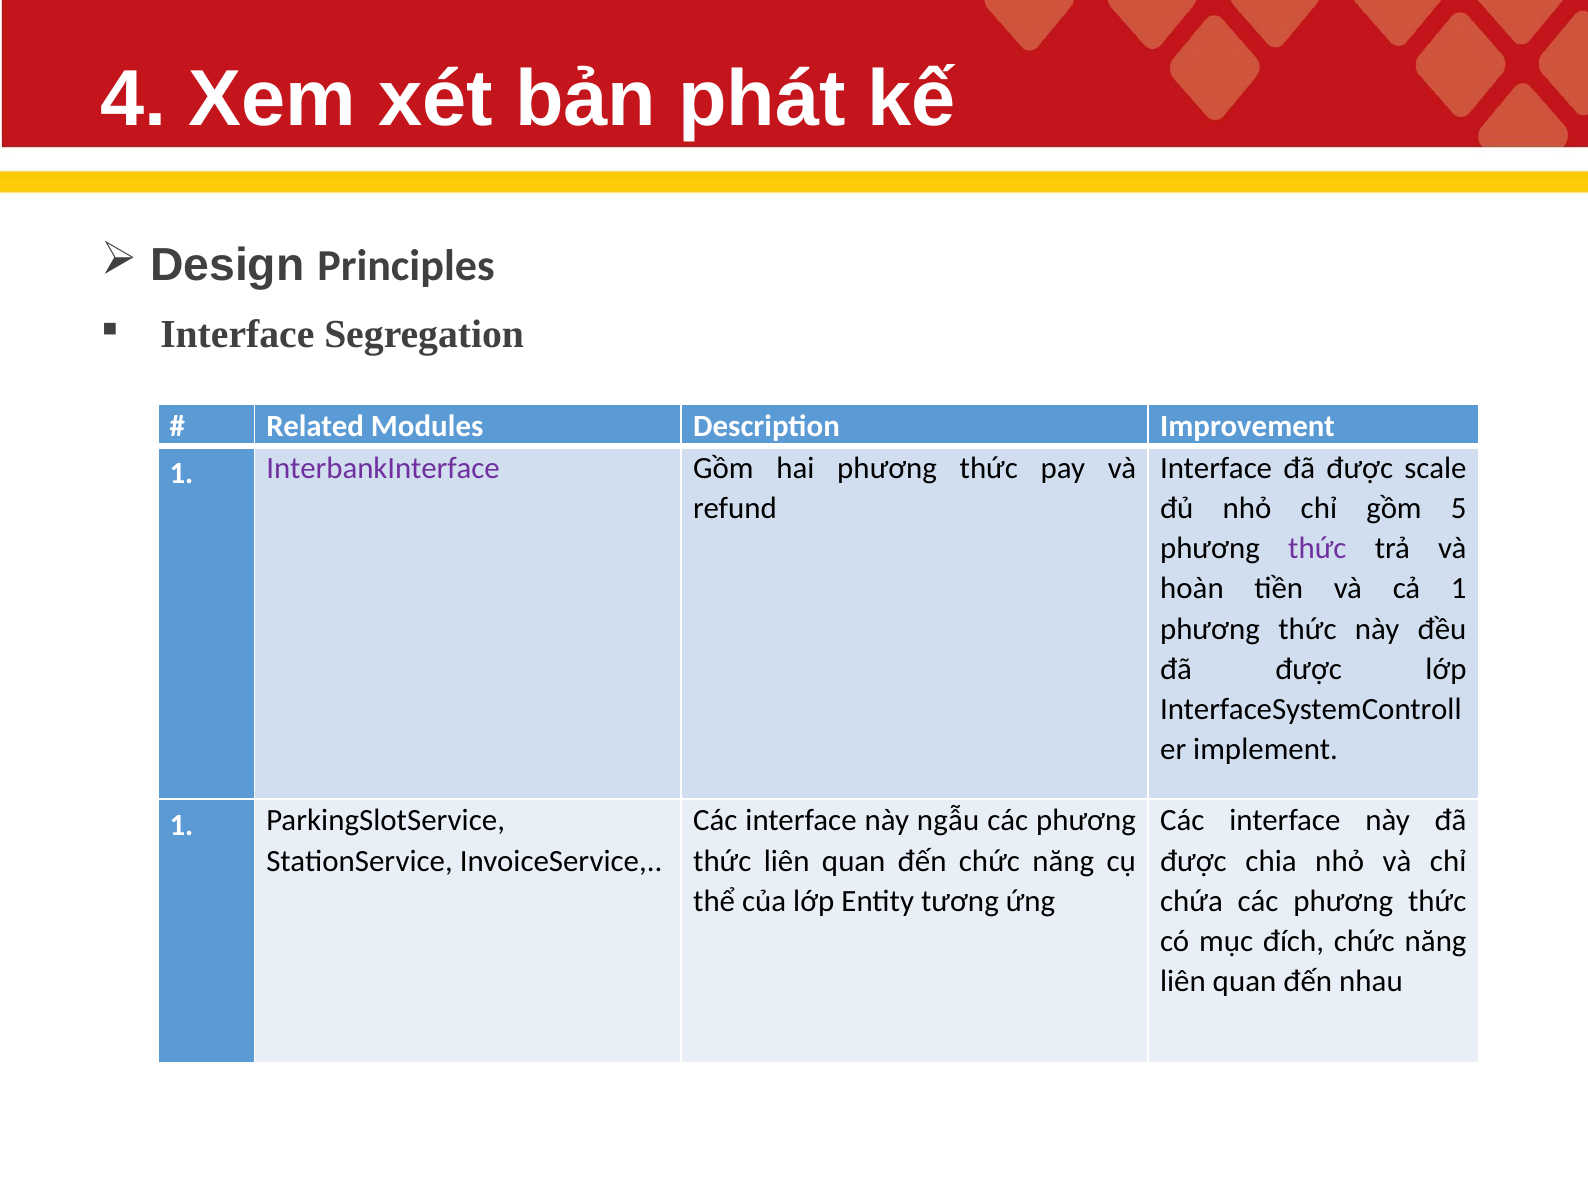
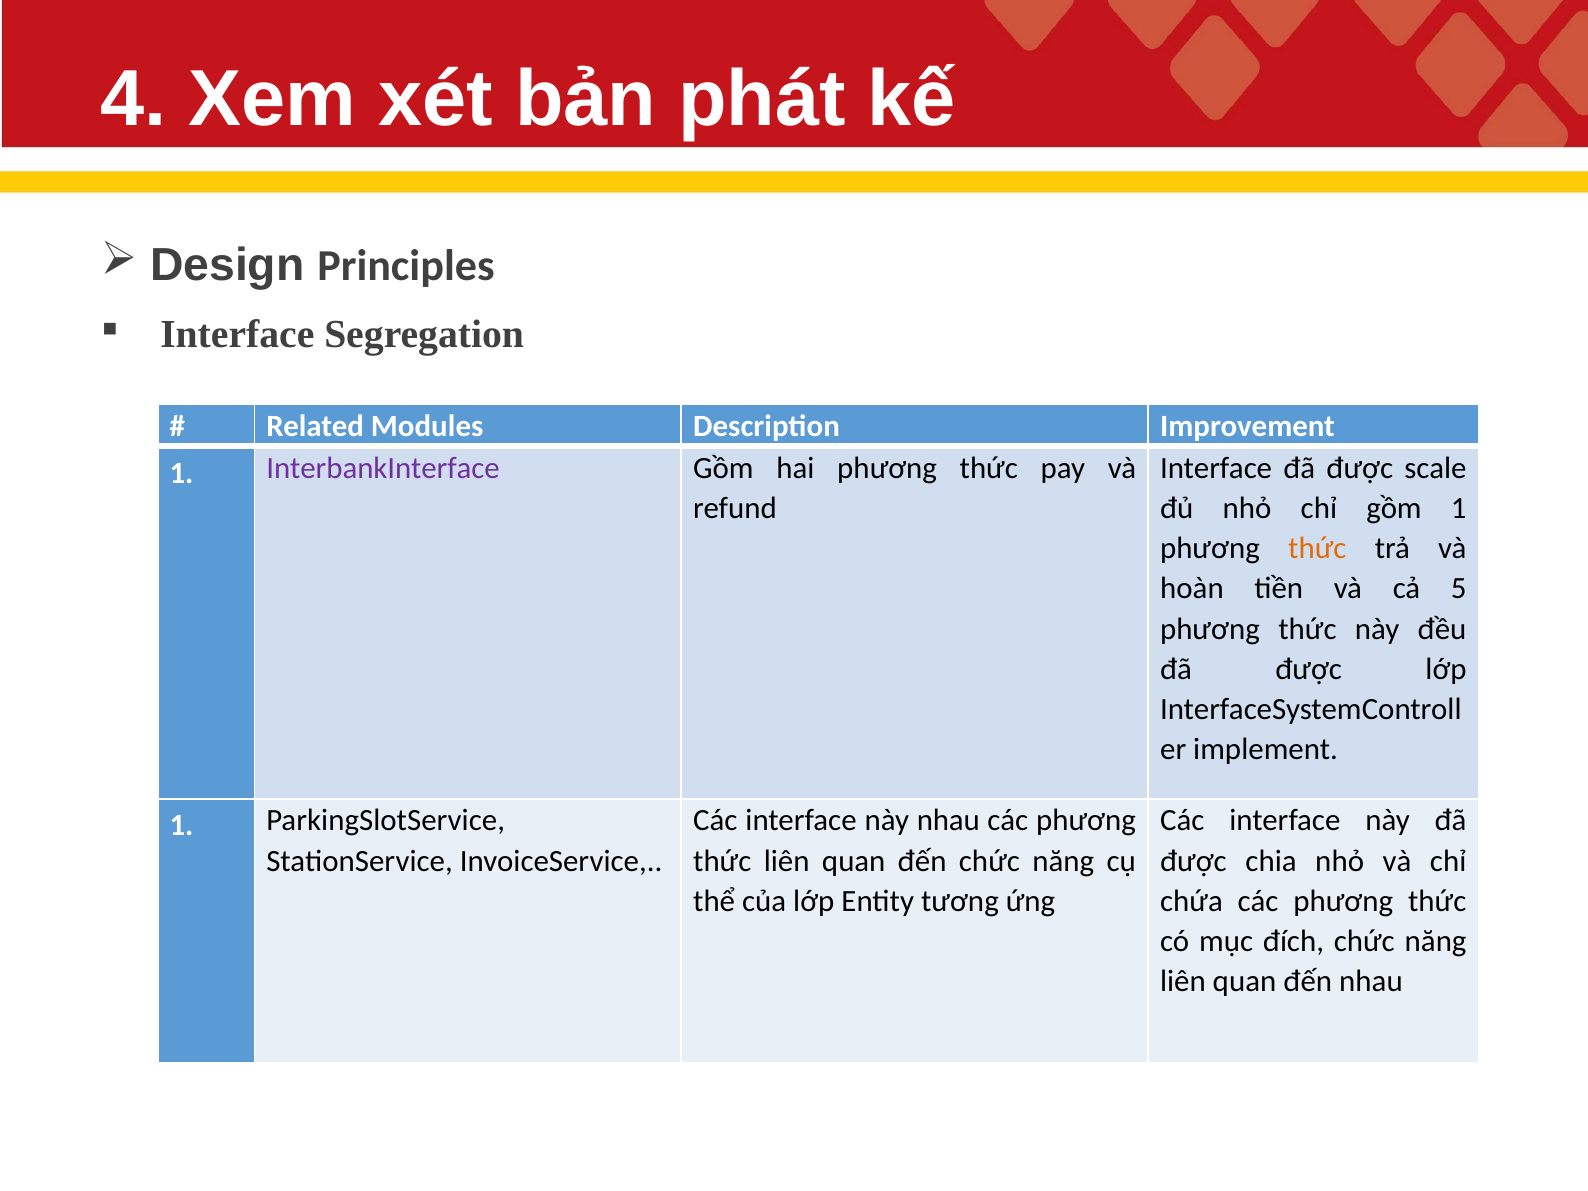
gồm 5: 5 -> 1 (1459, 508)
thức colour: purple -> orange (1317, 548)
cả 1: 1 -> 5 (1459, 589)
này ngẫu: ngẫu -> nhau (948, 821)
